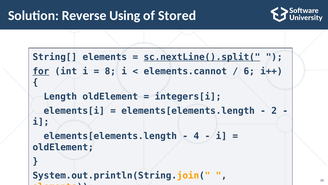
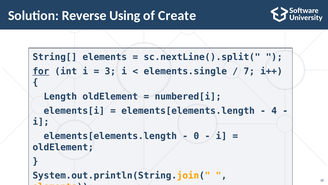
Stored: Stored -> Create (177, 16)
sc.nextLine().split( underline: present -> none (202, 57)
8: 8 -> 3 (110, 71)
elements.cannot: elements.cannot -> elements.single (185, 71)
6: 6 -> 7 (249, 71)
integers[i: integers[i -> numbered[i (188, 96)
2: 2 -> 4 (274, 111)
4: 4 -> 0 (196, 136)
